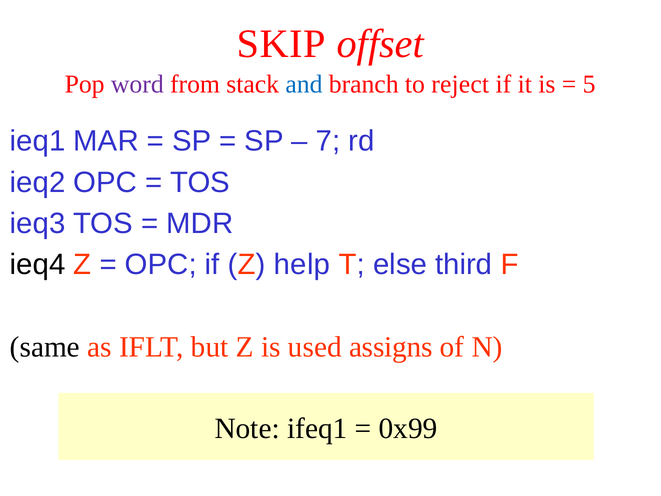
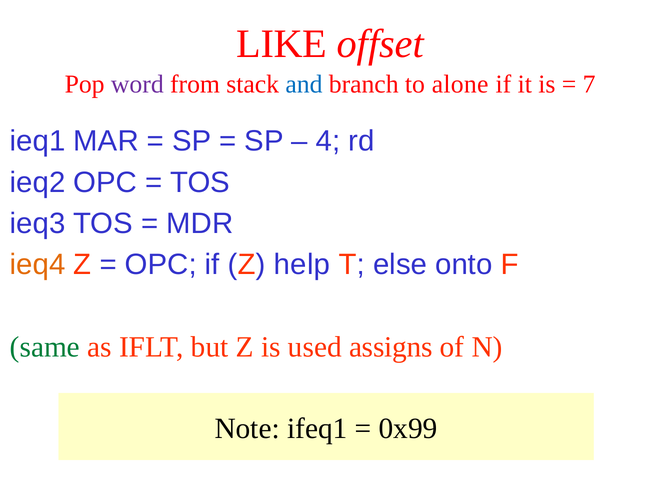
SKIP: SKIP -> LIKE (282, 44)
reject: reject -> alone (460, 84)
5: 5 -> 7 (589, 84)
7: 7 -> 4 (328, 141)
ieq4 colour: black -> orange (38, 265)
third: third -> onto (464, 265)
same colour: black -> green (45, 347)
